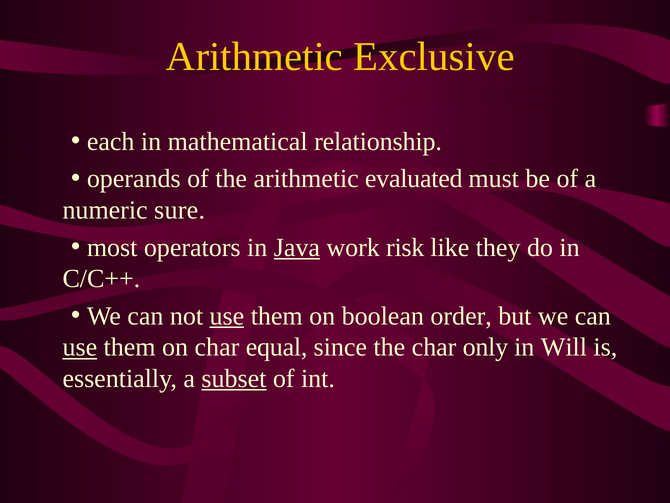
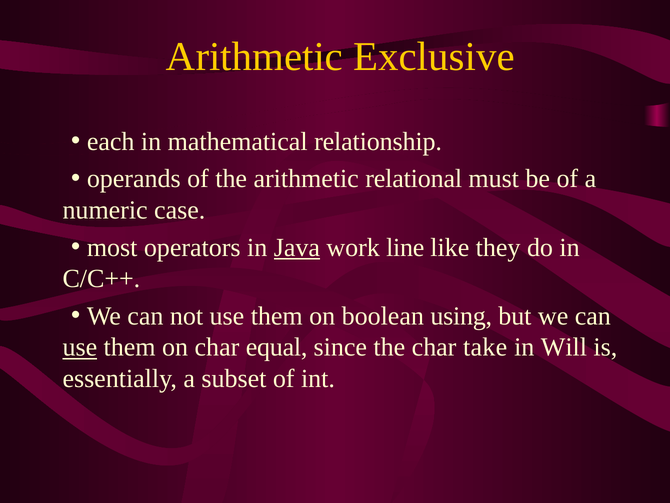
evaluated: evaluated -> relational (414, 179)
sure: sure -> case (180, 210)
risk: risk -> line (405, 247)
use underline: present -> none (227, 316)
order: order -> using (461, 316)
only: only -> take (485, 347)
subset underline: present -> none (234, 378)
